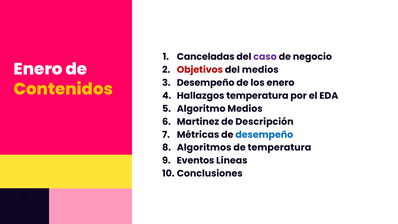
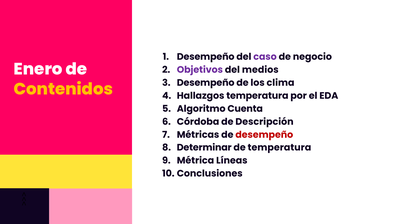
Canceladas: Canceladas -> Desempeño (206, 57)
Objetivos colour: red -> purple (200, 70)
los enero: enero -> clima (281, 83)
Algoritmo Medios: Medios -> Cuenta (245, 109)
Martinez: Martinez -> Córdoba (198, 122)
desempeño colour: blue -> red (264, 135)
Algoritmos: Algoritmos -> Determinar (204, 148)
Eventos: Eventos -> Métrica (195, 161)
